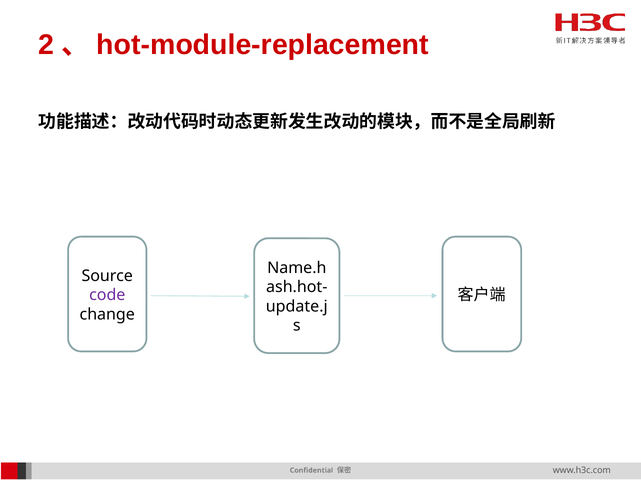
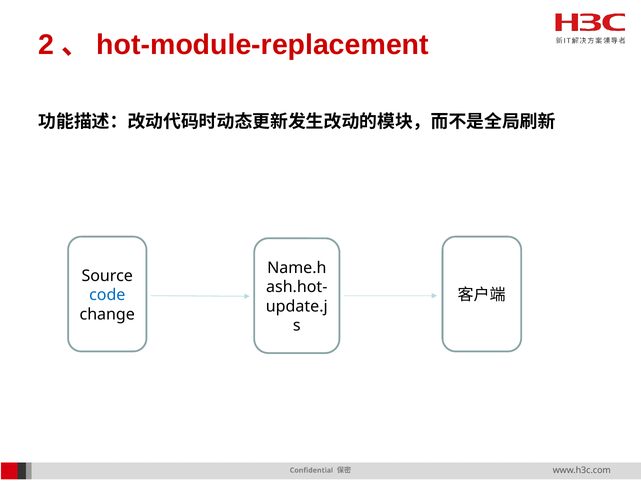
code colour: purple -> blue (107, 295)
